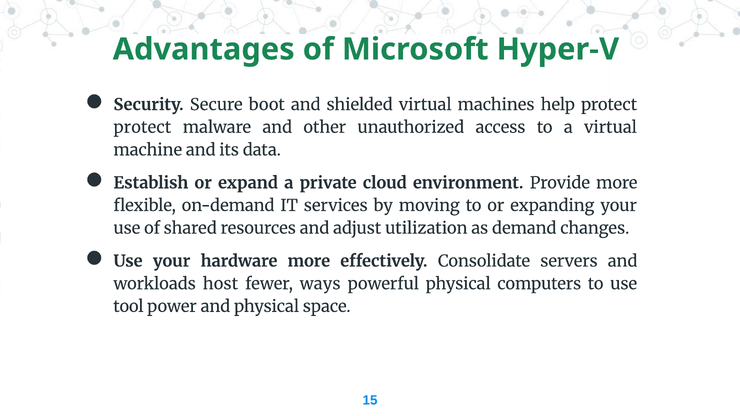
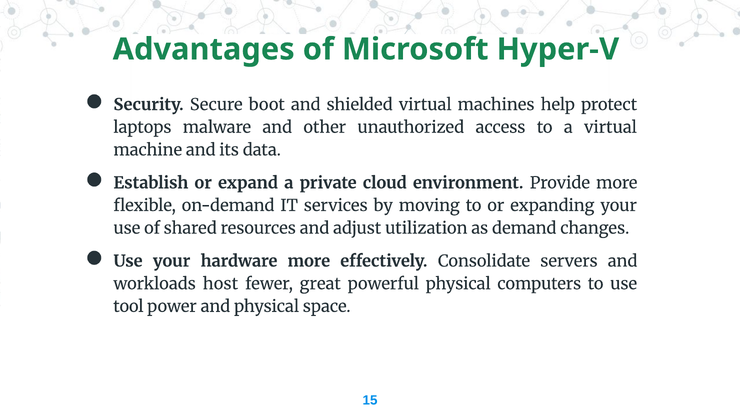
protect: protect -> laptops (142, 127)
ways: ways -> great (320, 284)
